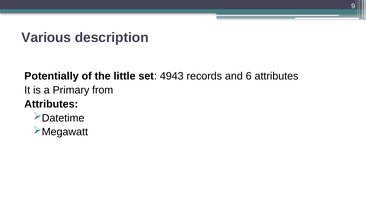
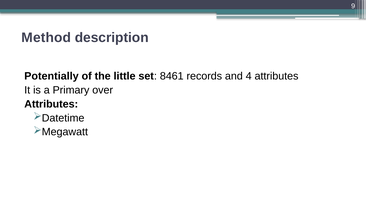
Various: Various -> Method (46, 38)
4943: 4943 -> 8461 (172, 76)
6: 6 -> 4 (249, 76)
from: from -> over (103, 90)
